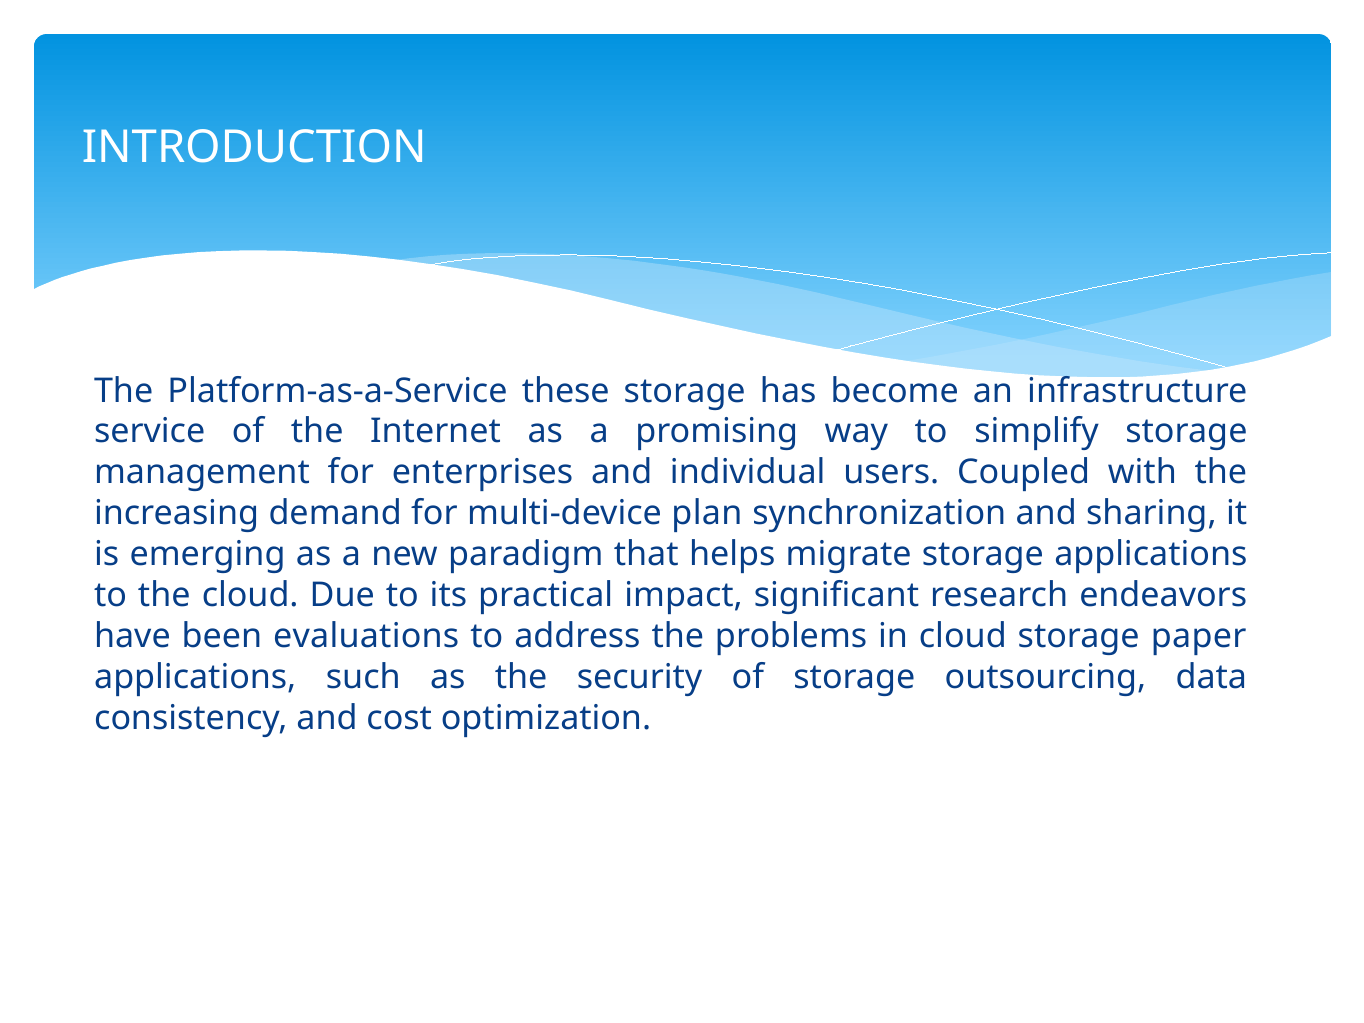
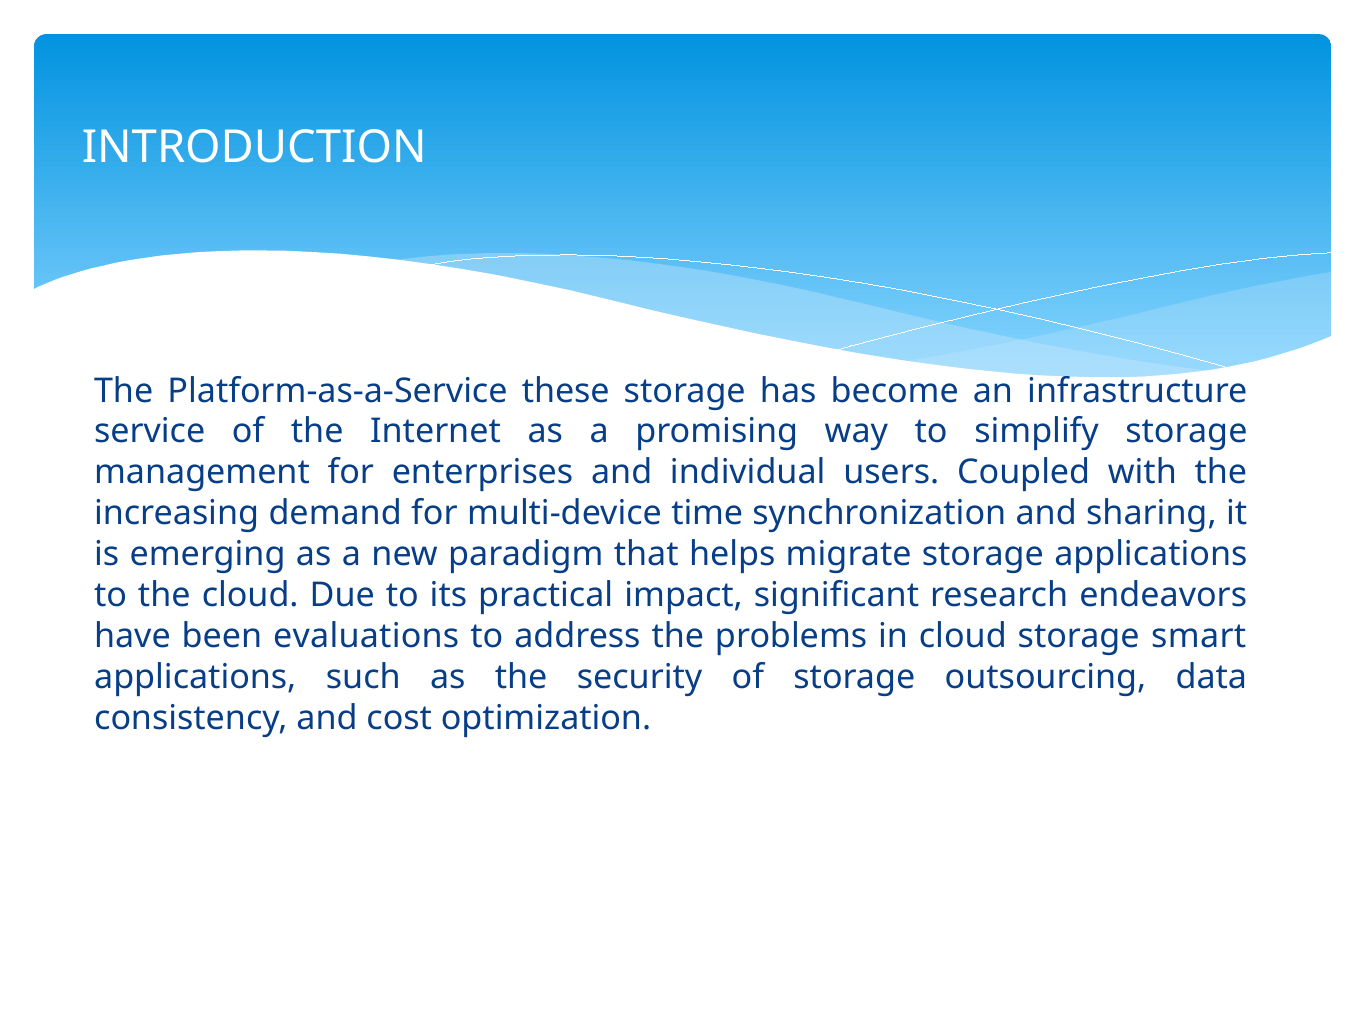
plan: plan -> time (707, 514)
paper: paper -> smart (1199, 636)
